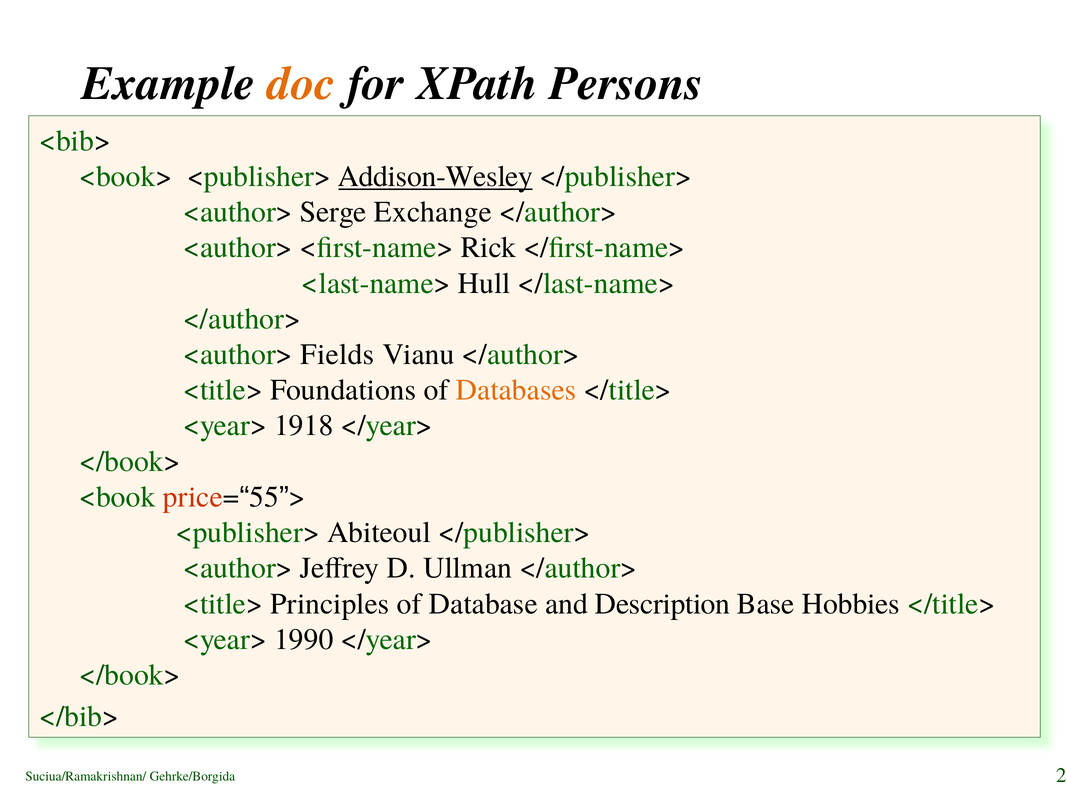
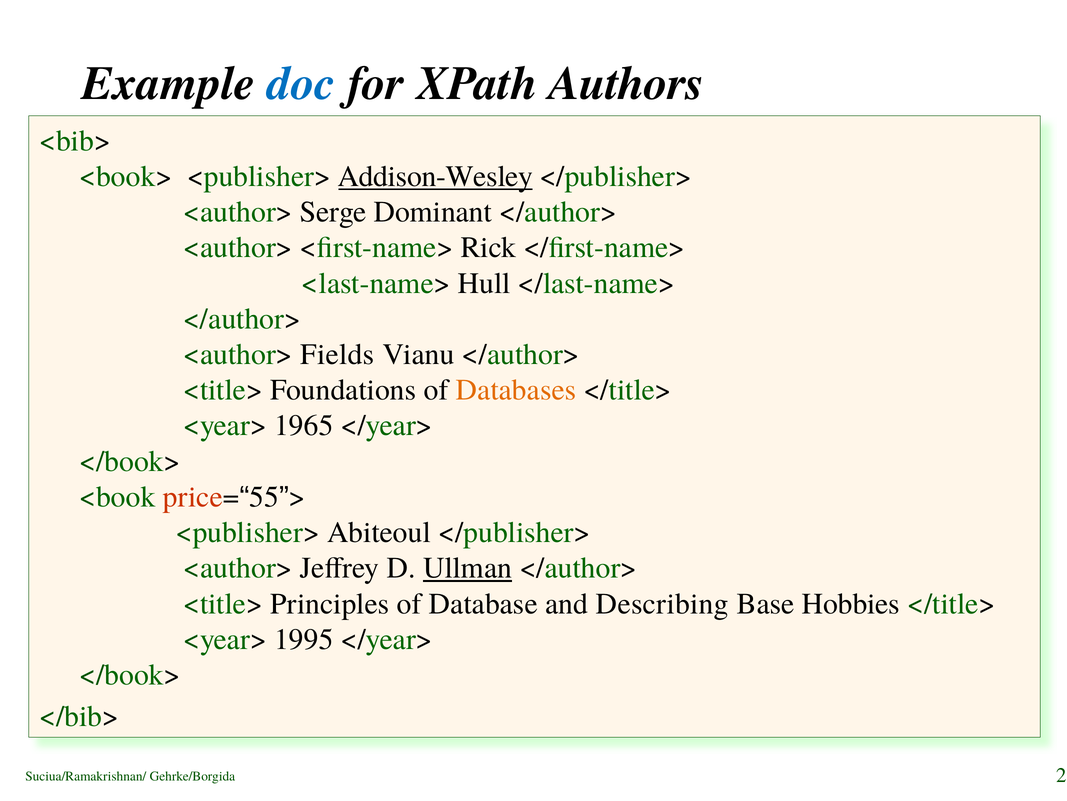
doc colour: orange -> blue (302, 83)
Persons: Persons -> Authors (626, 83)
Exchange: Exchange -> Dominant (433, 212)
1918: 1918 -> 1965 (304, 425)
Ullman underline: none -> present (468, 568)
Description: Description -> Describing (662, 603)
1990: 1990 -> 1995 (304, 639)
